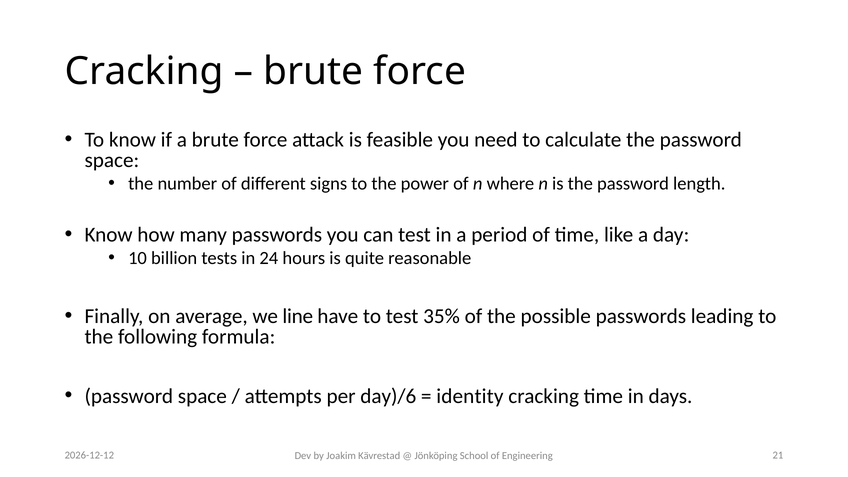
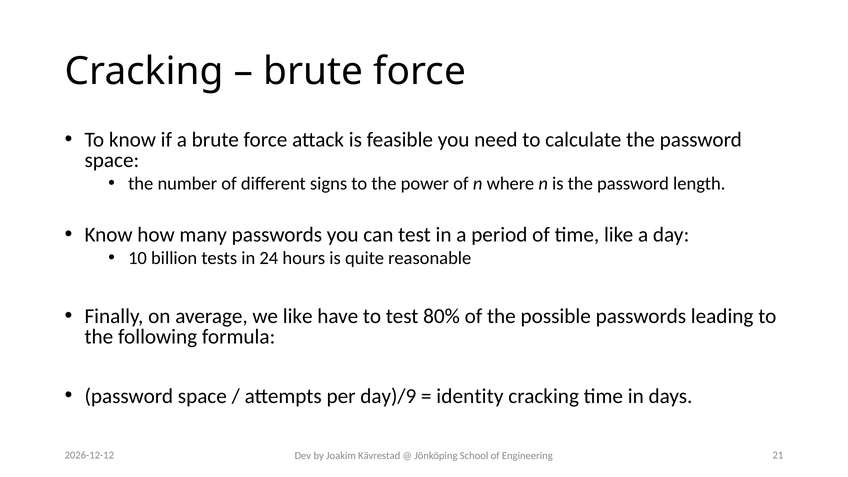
we line: line -> like (298, 316)
35%: 35% -> 80% (442, 316)
day)/6: day)/6 -> day)/9 (388, 396)
